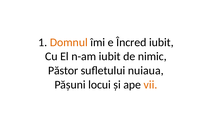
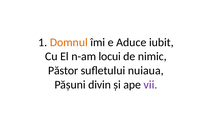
Încred: Încred -> Aduce (131, 42)
n-am iubit: iubit -> locui (110, 57)
locui: locui -> divin (100, 85)
vii colour: orange -> purple (151, 85)
